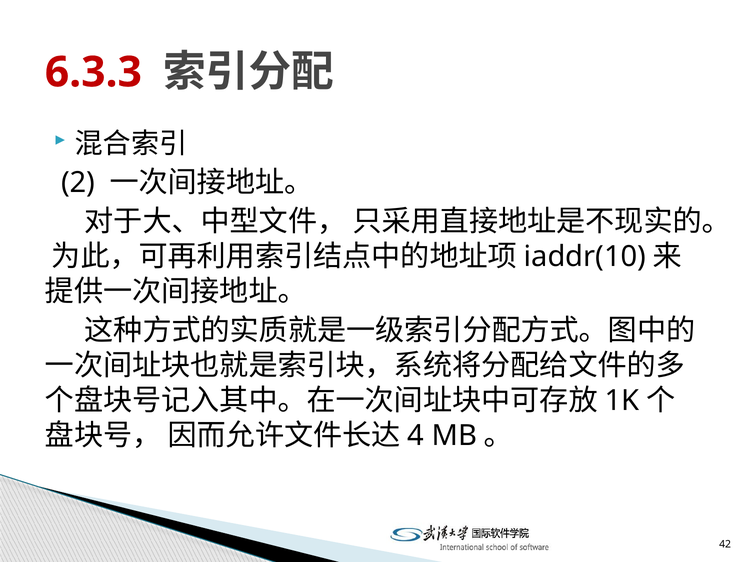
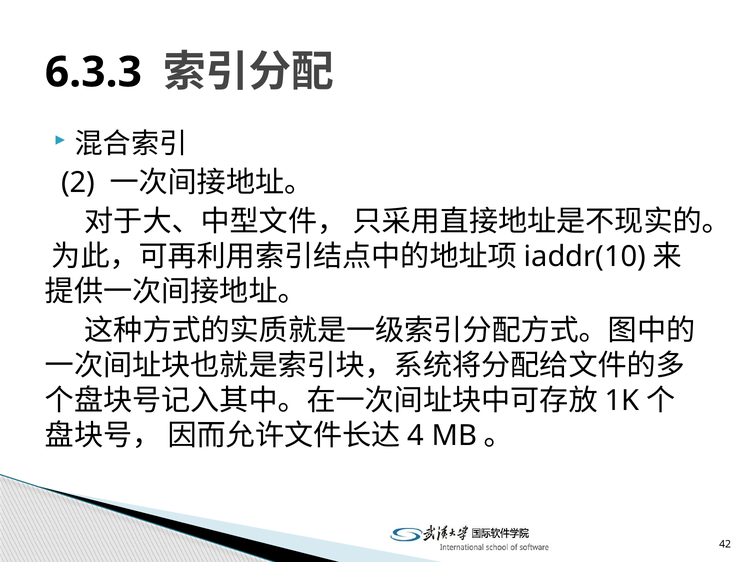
6.3.3 colour: red -> black (93, 72)
